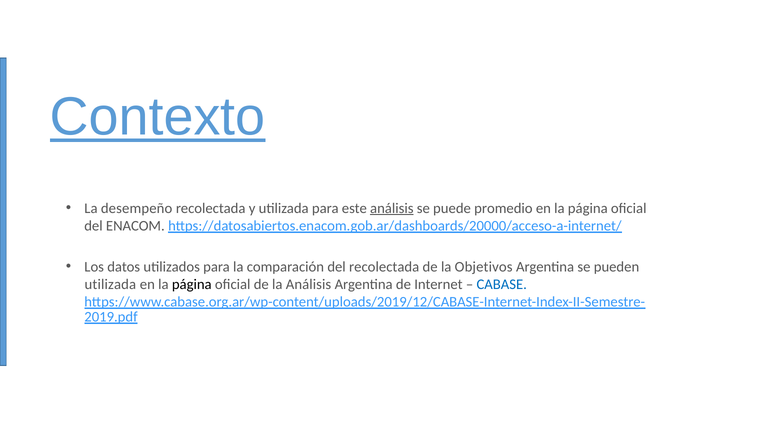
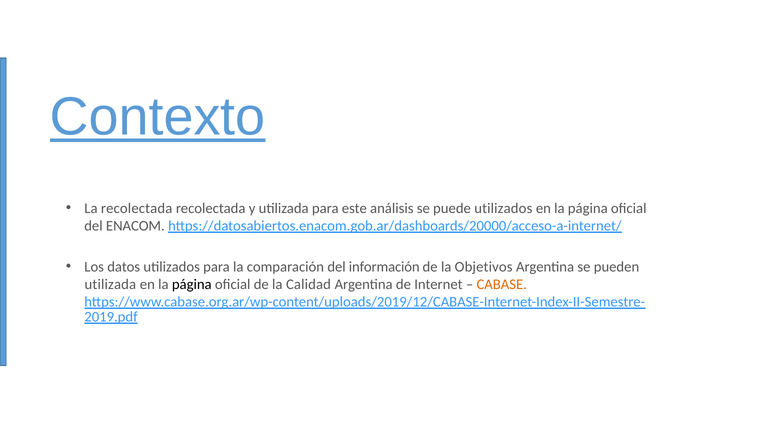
La desempeño: desempeño -> recolectada (137, 208)
análisis underline: present -> none (392, 208)
puede promedio: promedio -> utilizados (503, 208)
del recolectada: recolectada -> información (384, 267)
la Análisis: Análisis -> Calidad (308, 284)
CABASE colour: blue -> orange (502, 284)
